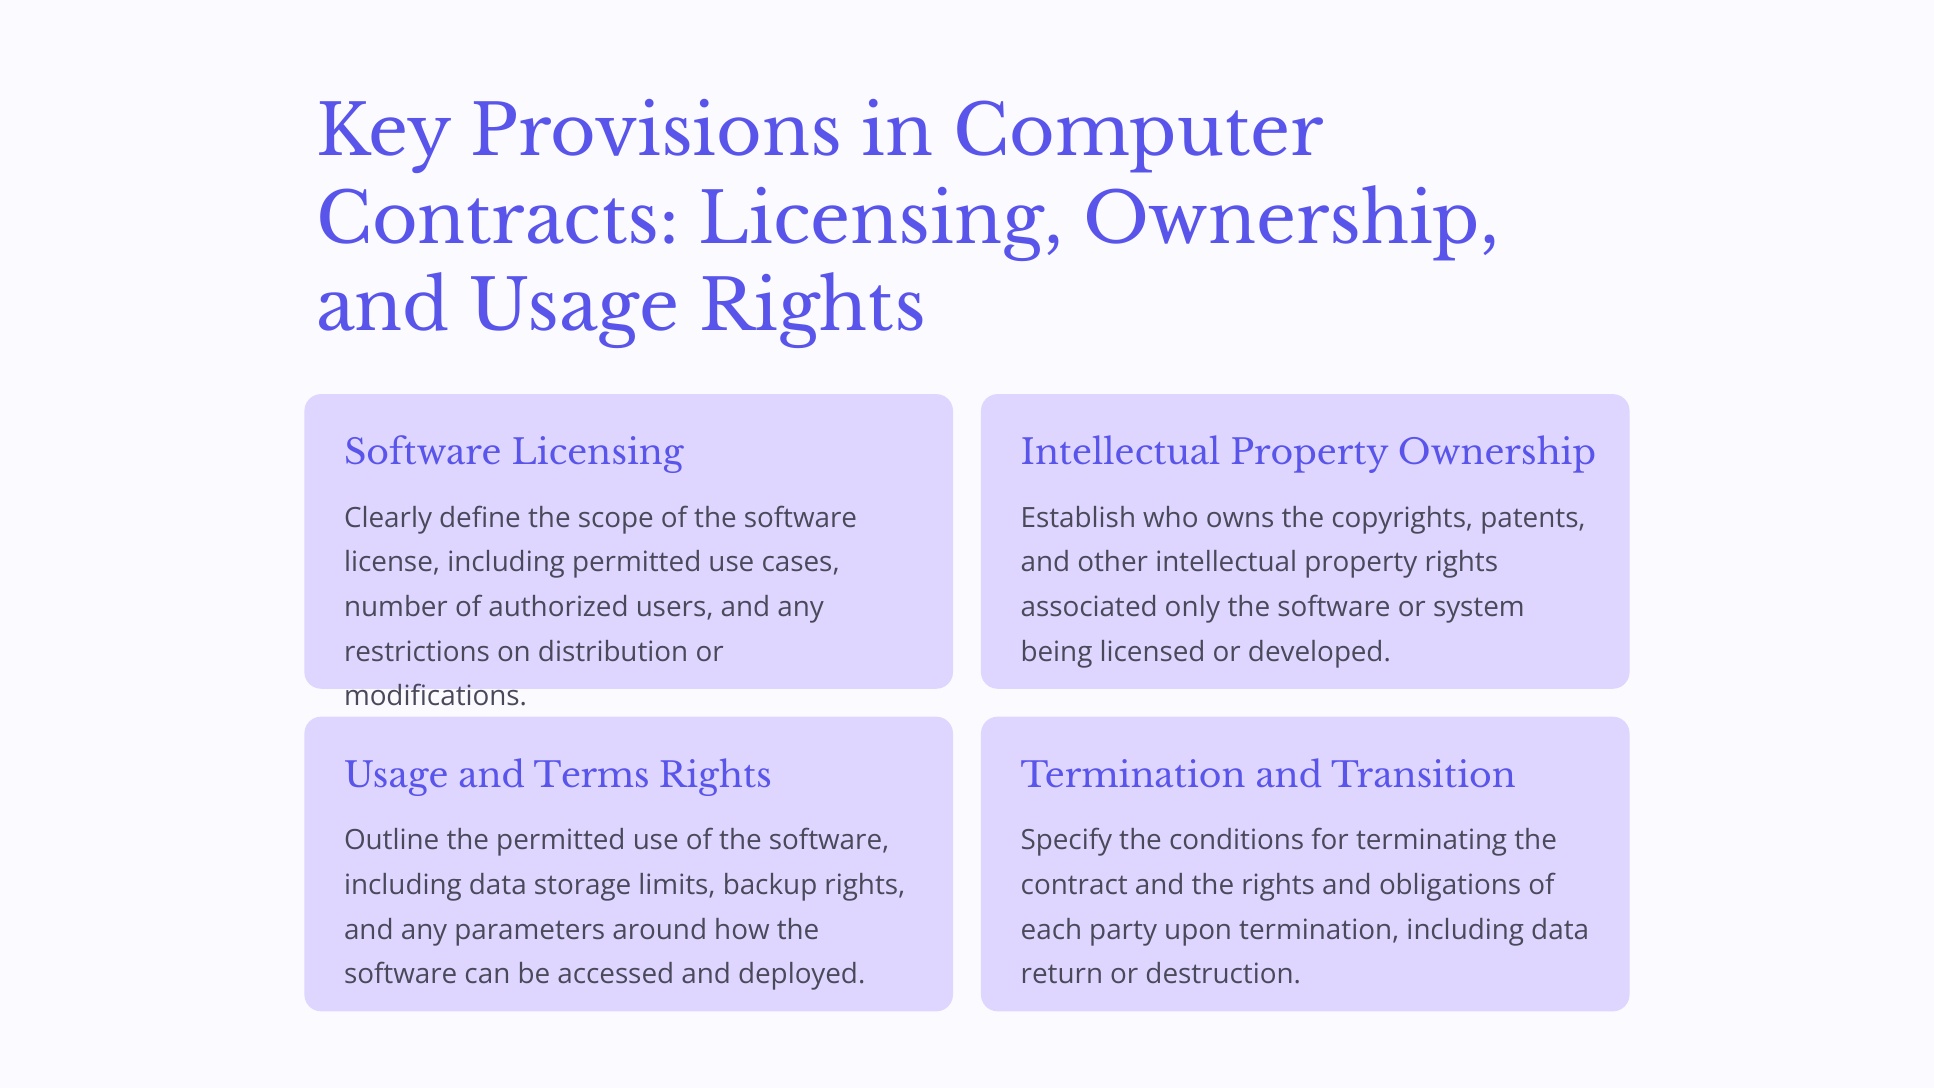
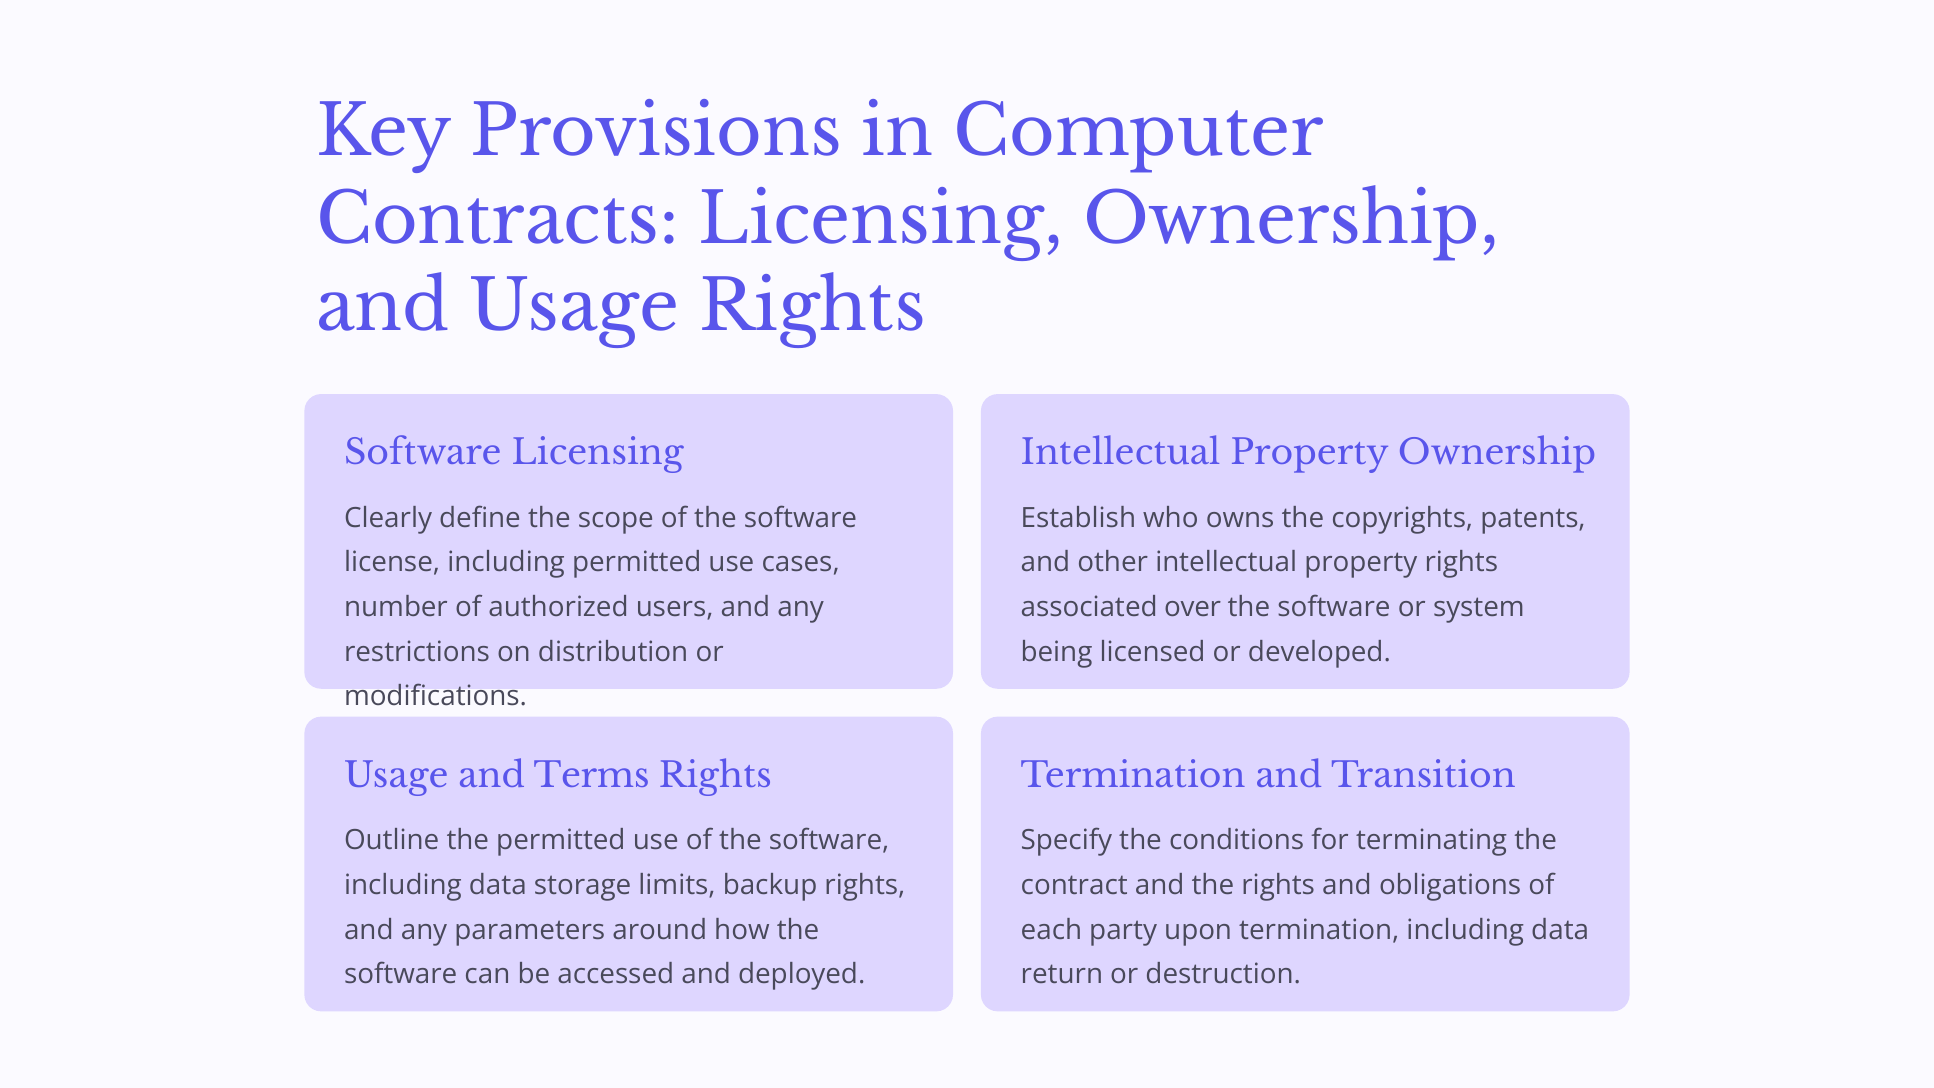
only: only -> over (1193, 607)
